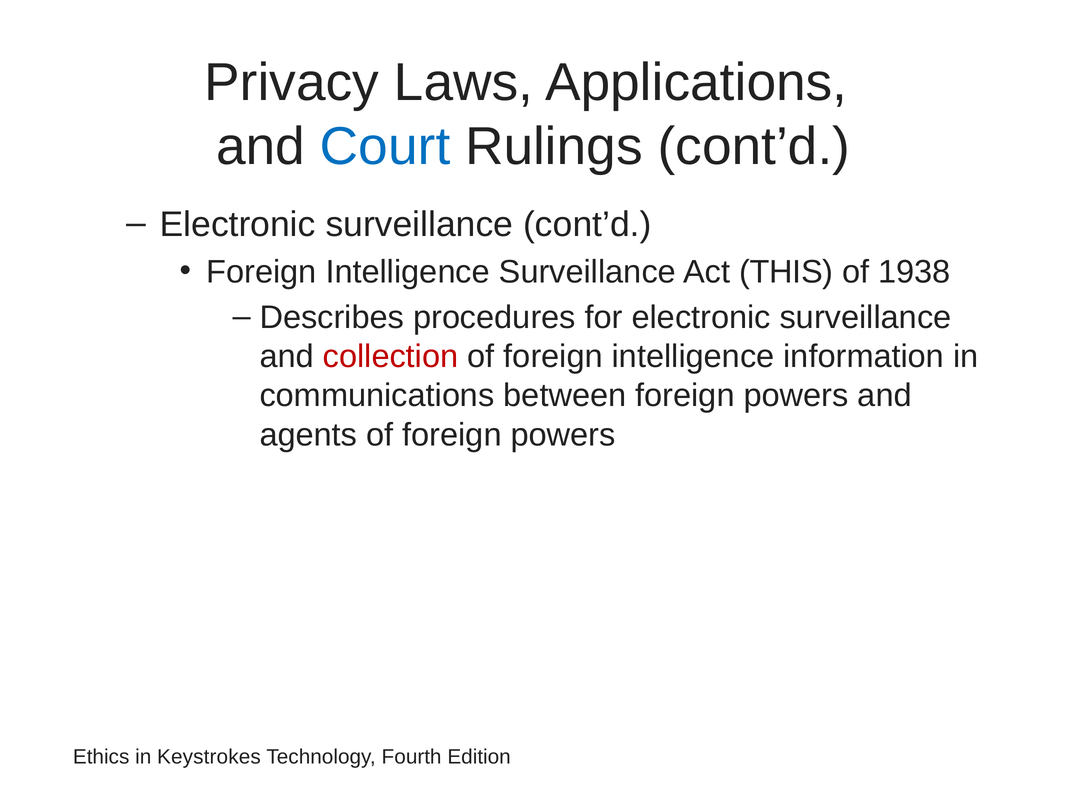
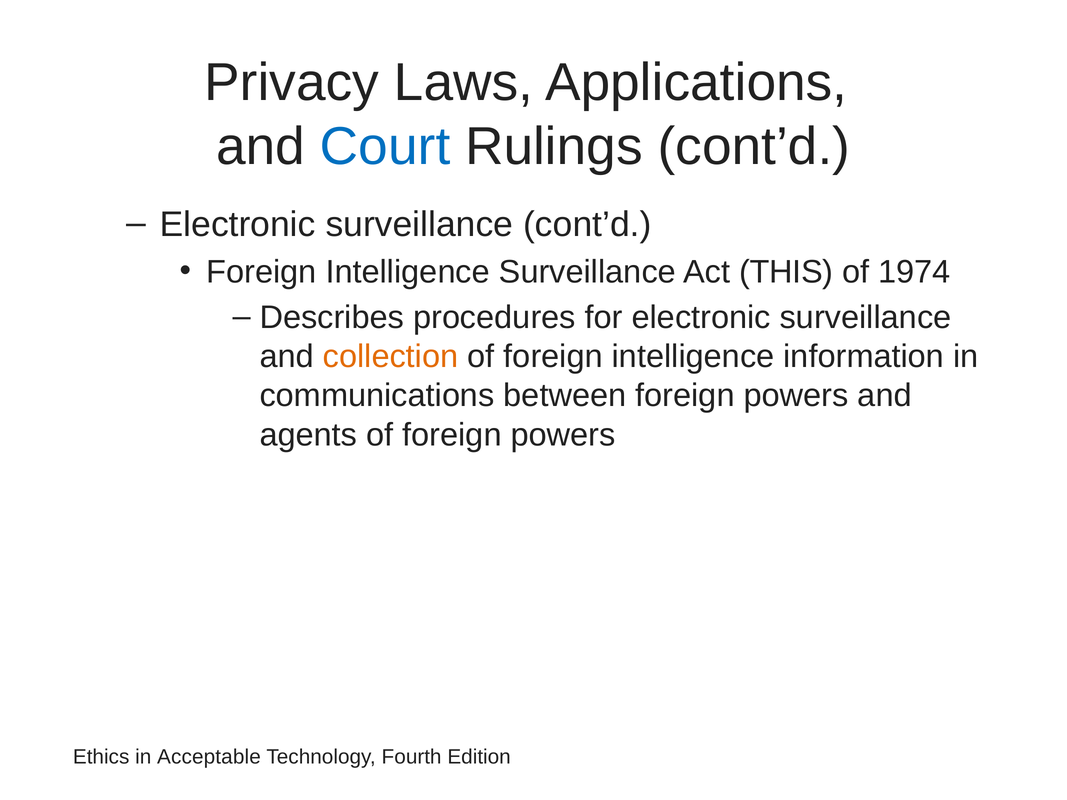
1938: 1938 -> 1974 (914, 272)
collection colour: red -> orange (391, 357)
Keystrokes: Keystrokes -> Acceptable (209, 757)
